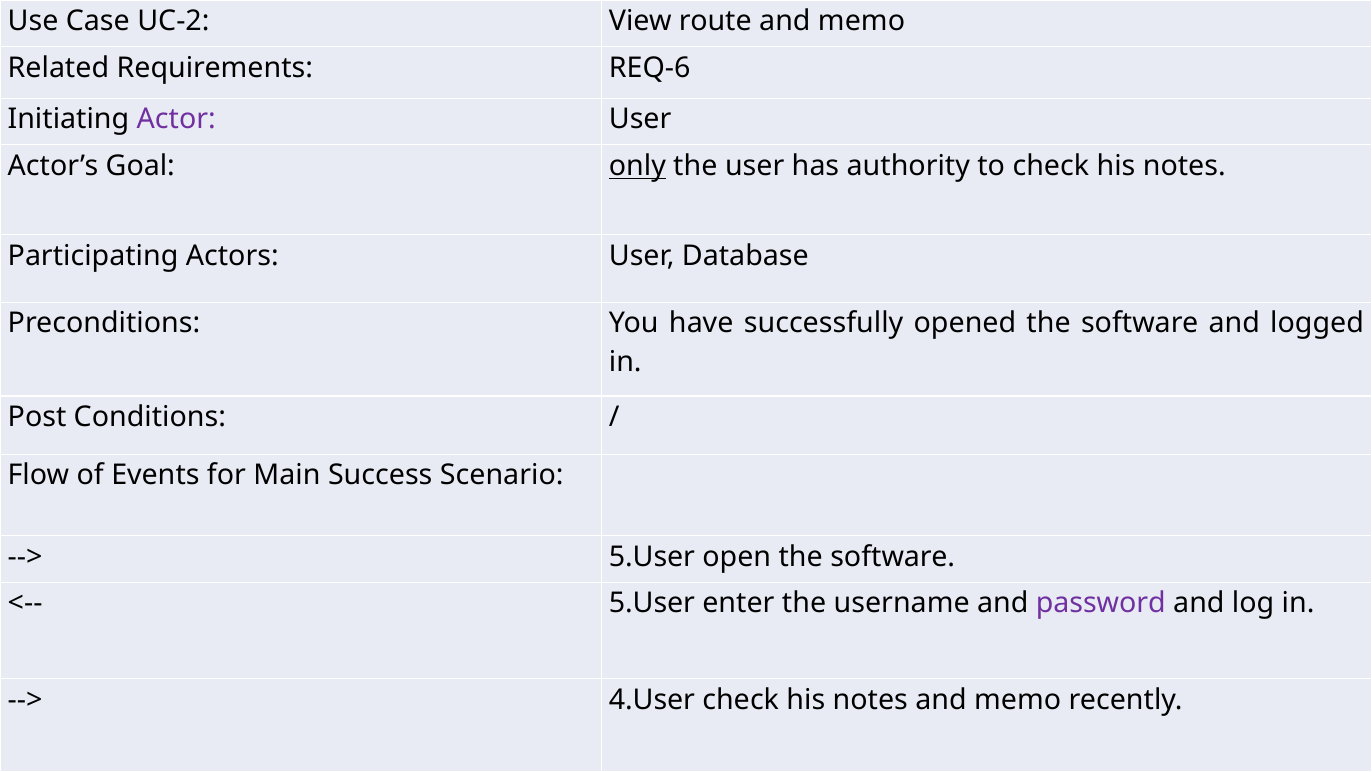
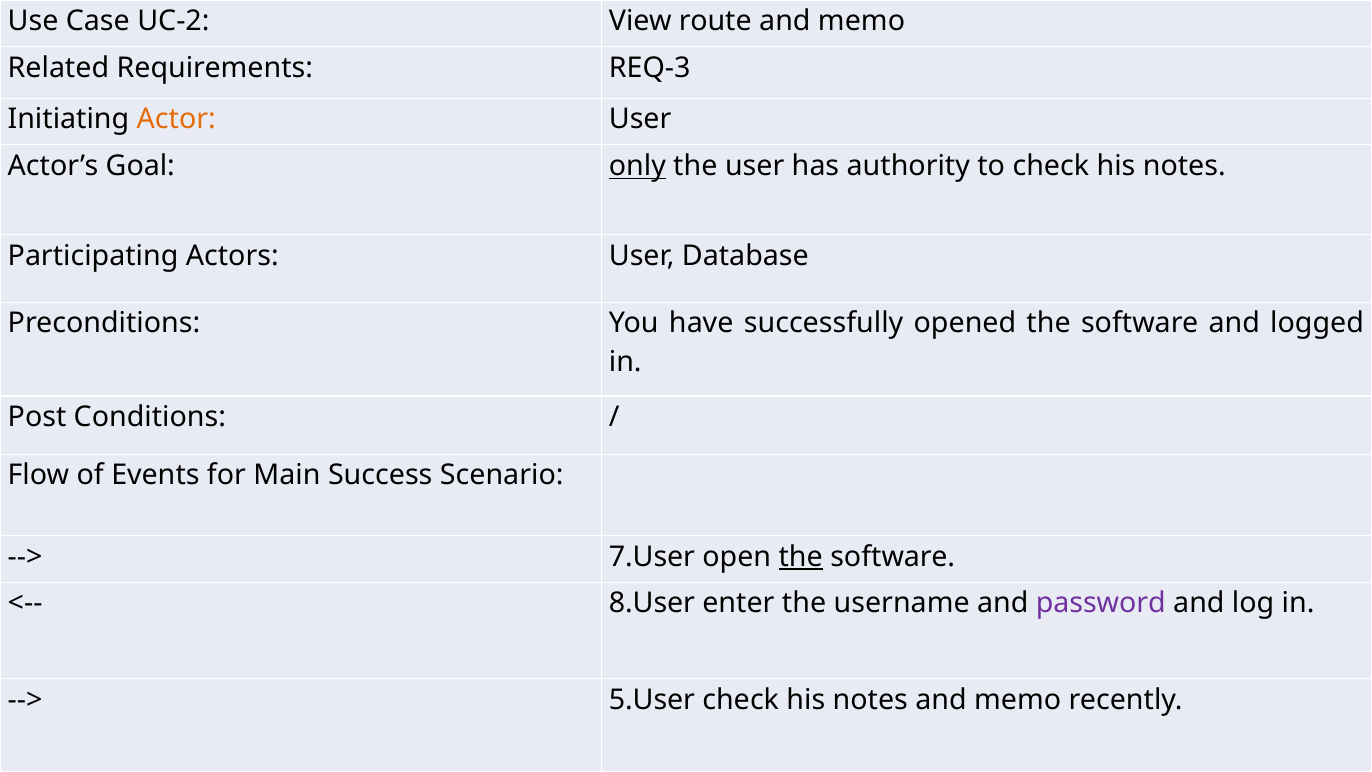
REQ-6: REQ-6 -> REQ-3 (650, 68)
Actor colour: purple -> orange (176, 120)
5.User: 5.User -> 7.User (652, 557)
the underline: none -> present (801, 557)
5.User: 5.User -> 8.User (652, 603)
4.User: 4.User -> 5.User (652, 700)
